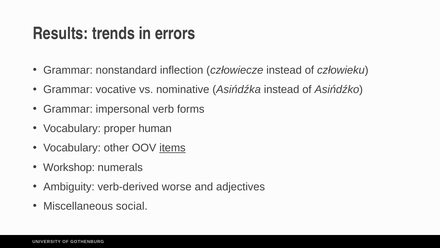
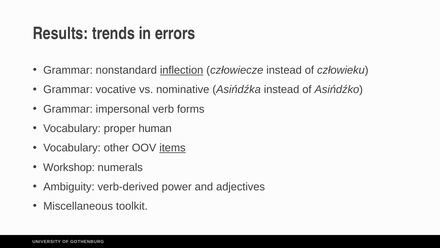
inflection underline: none -> present (182, 70)
worse: worse -> power (177, 186)
social: social -> toolkit (132, 206)
